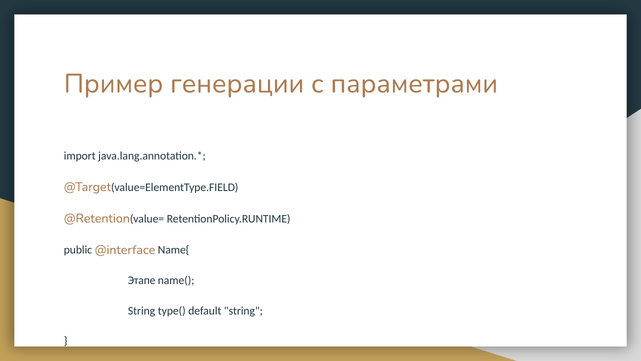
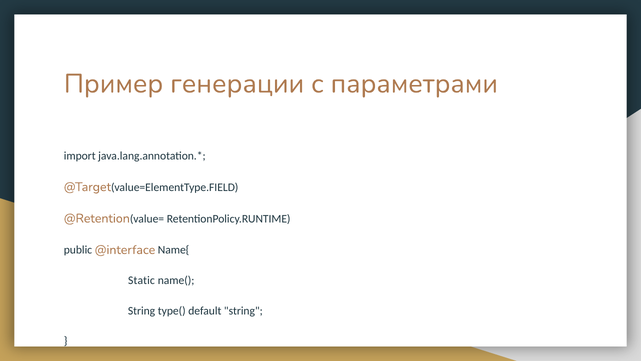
Этапе: Этапе -> Static (141, 280)
